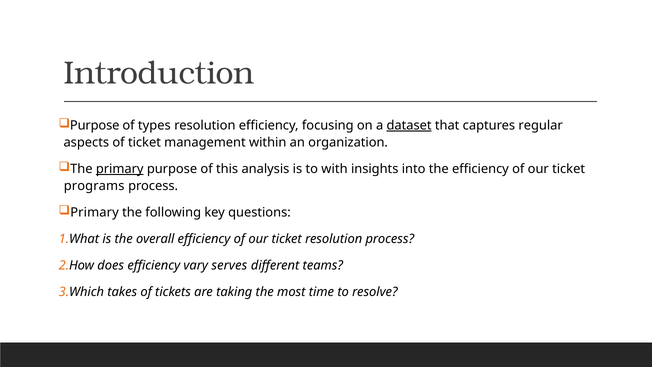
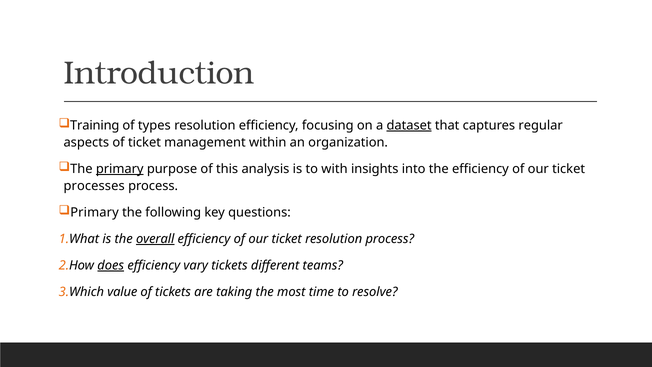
Purpose: Purpose -> Training (95, 125)
programs: programs -> processes (94, 186)
overall underline: none -> present (155, 239)
does underline: none -> present (111, 265)
vary serves: serves -> tickets (229, 265)
takes: takes -> value (122, 292)
